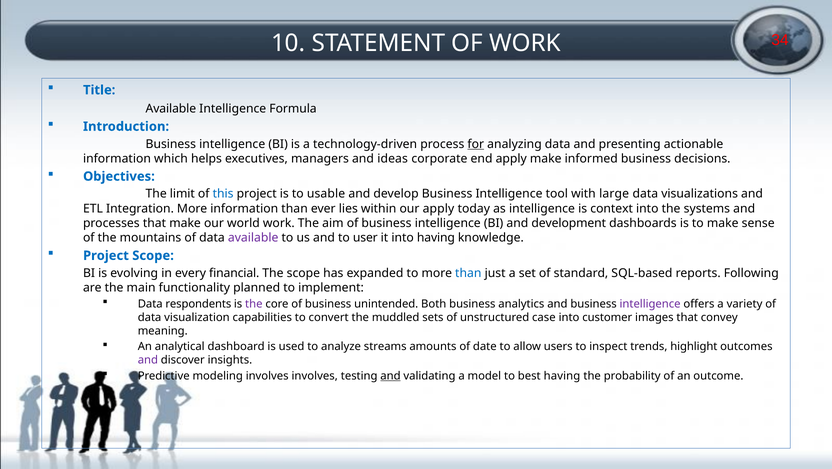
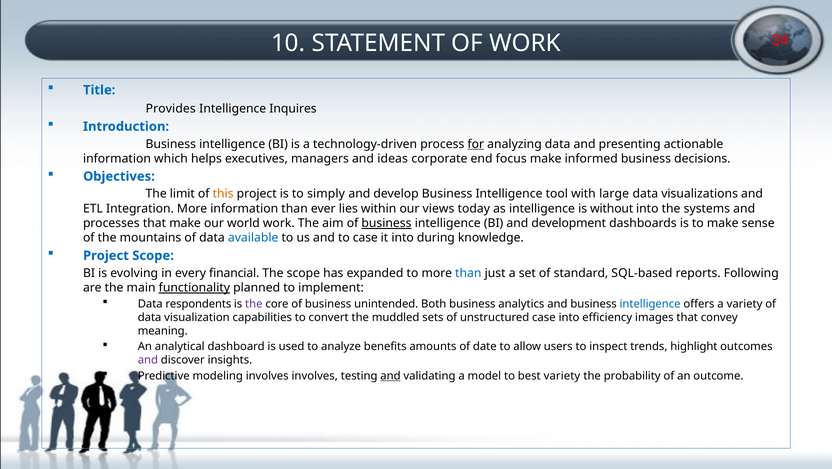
Available: Available -> Provides (171, 109)
Formula: Formula -> Inquires (293, 109)
end apply: apply -> focus (511, 159)
this colour: blue -> orange (223, 194)
usable: usable -> simply (326, 194)
our apply: apply -> views (438, 209)
context: context -> without (612, 209)
business underline: none -> present (386, 223)
available colour: purple -> blue (253, 238)
to user: user -> case (365, 238)
into having: having -> during (436, 238)
functionality underline: none -> present (194, 288)
intelligence colour: purple -> blue (650, 304)
customer: customer -> efficiency (607, 318)
streams: streams -> benefits (385, 347)
best having: having -> variety (562, 376)
